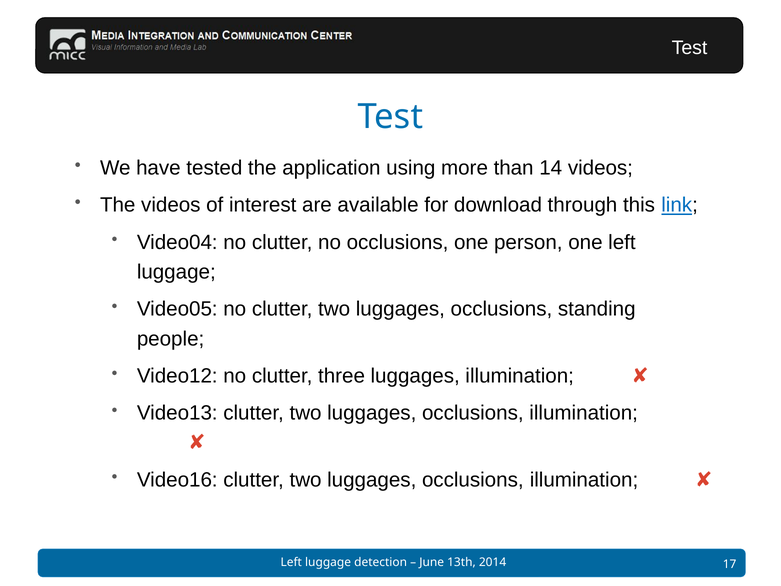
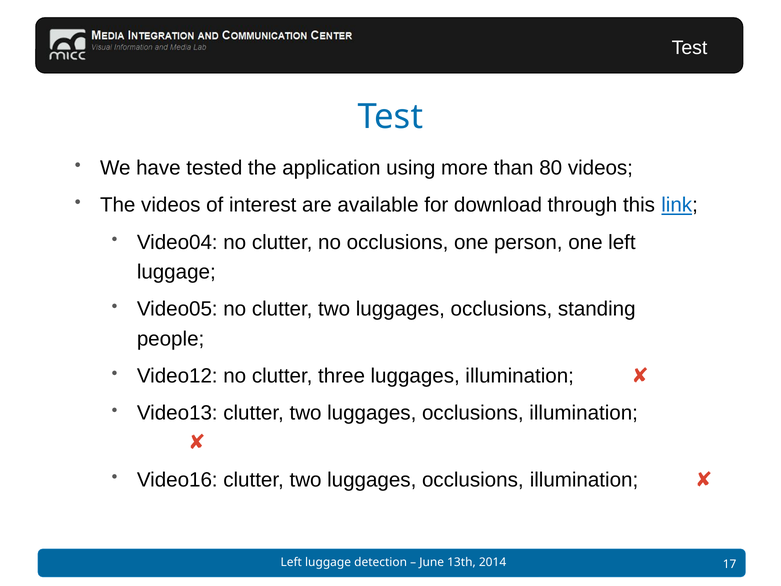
14: 14 -> 80 (551, 168)
